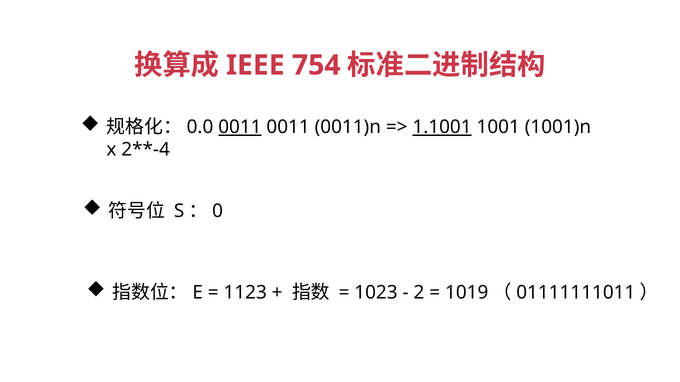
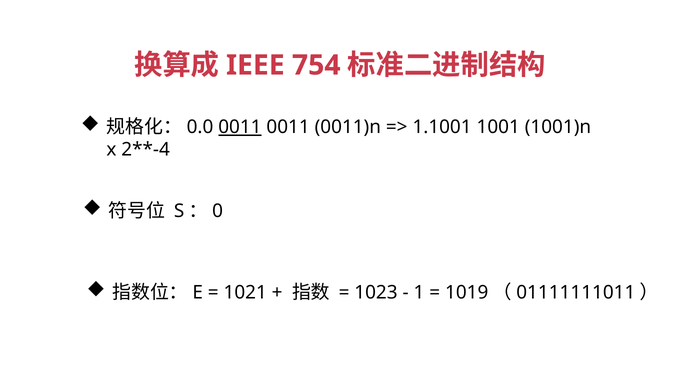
1.1001 underline: present -> none (442, 127)
1123: 1123 -> 1021 (245, 293)
2: 2 -> 1 (419, 293)
